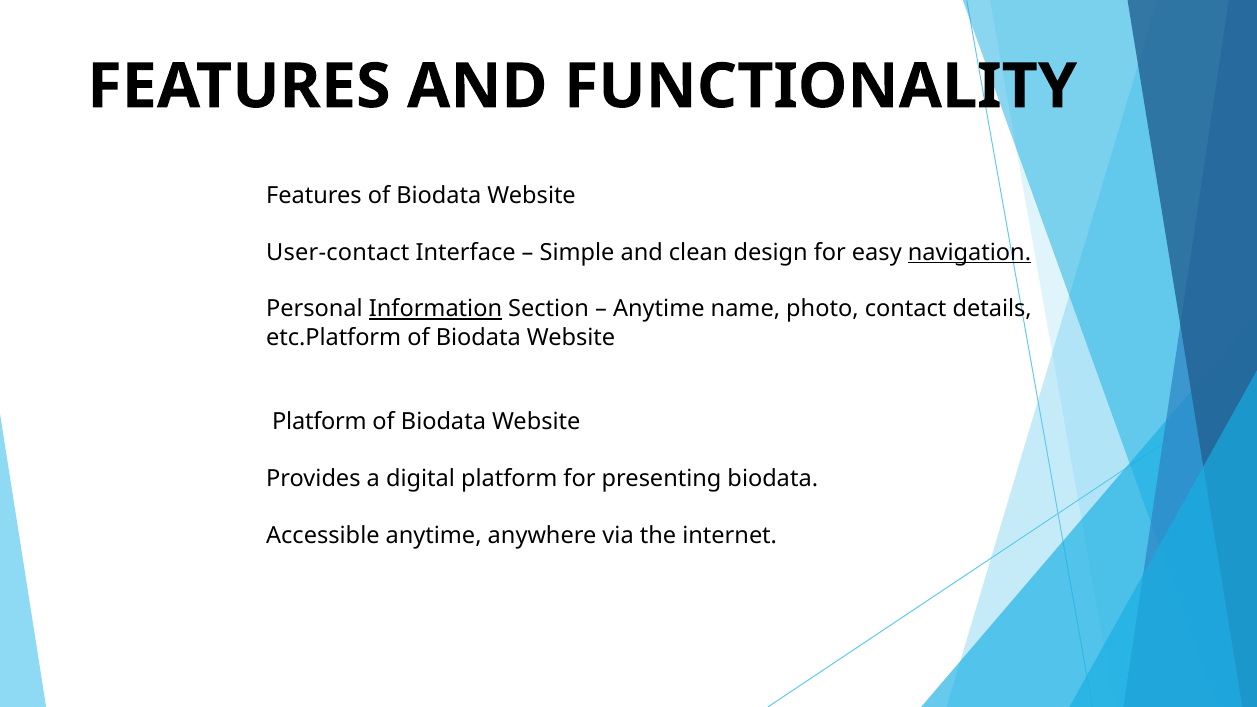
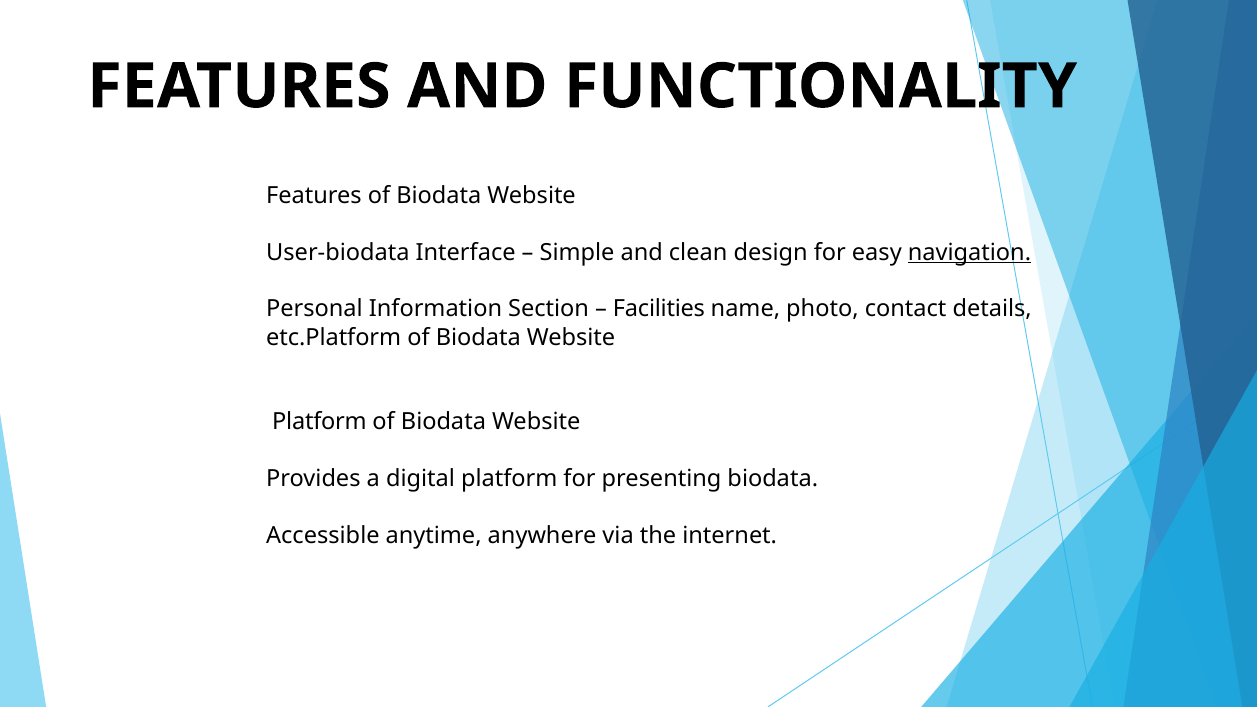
User-contact: User-contact -> User-biodata (338, 253)
Information underline: present -> none (435, 309)
Anytime: Anytime -> Facilities (659, 309)
